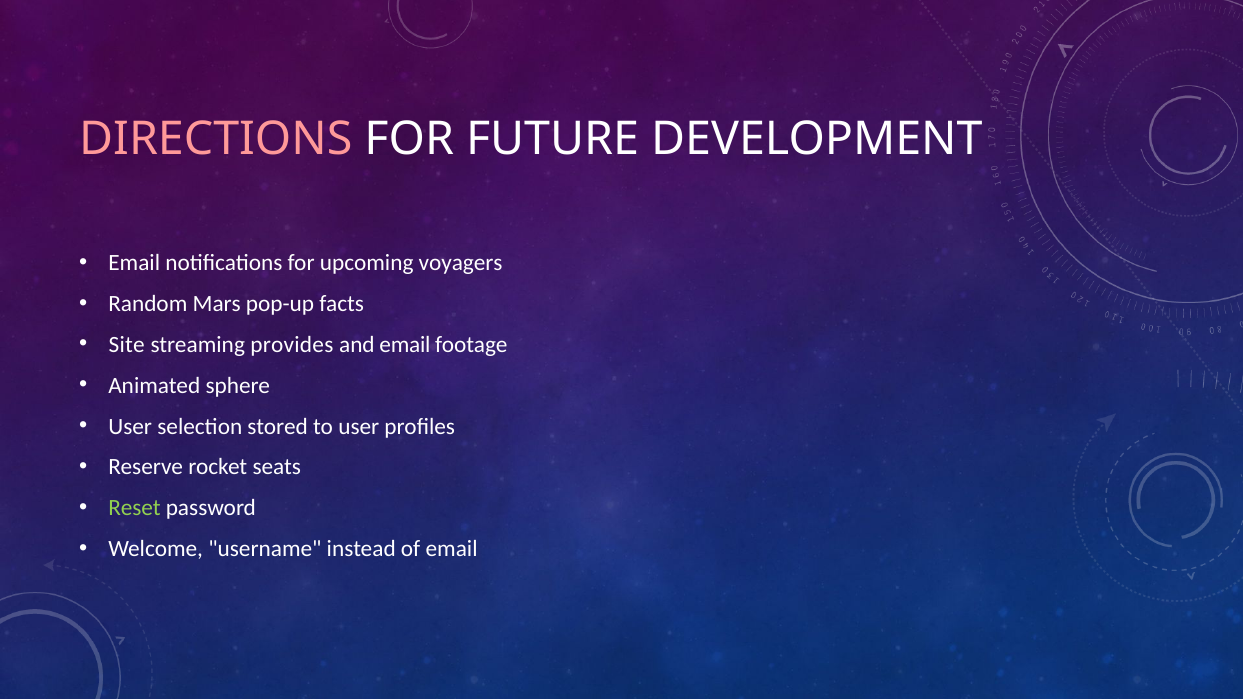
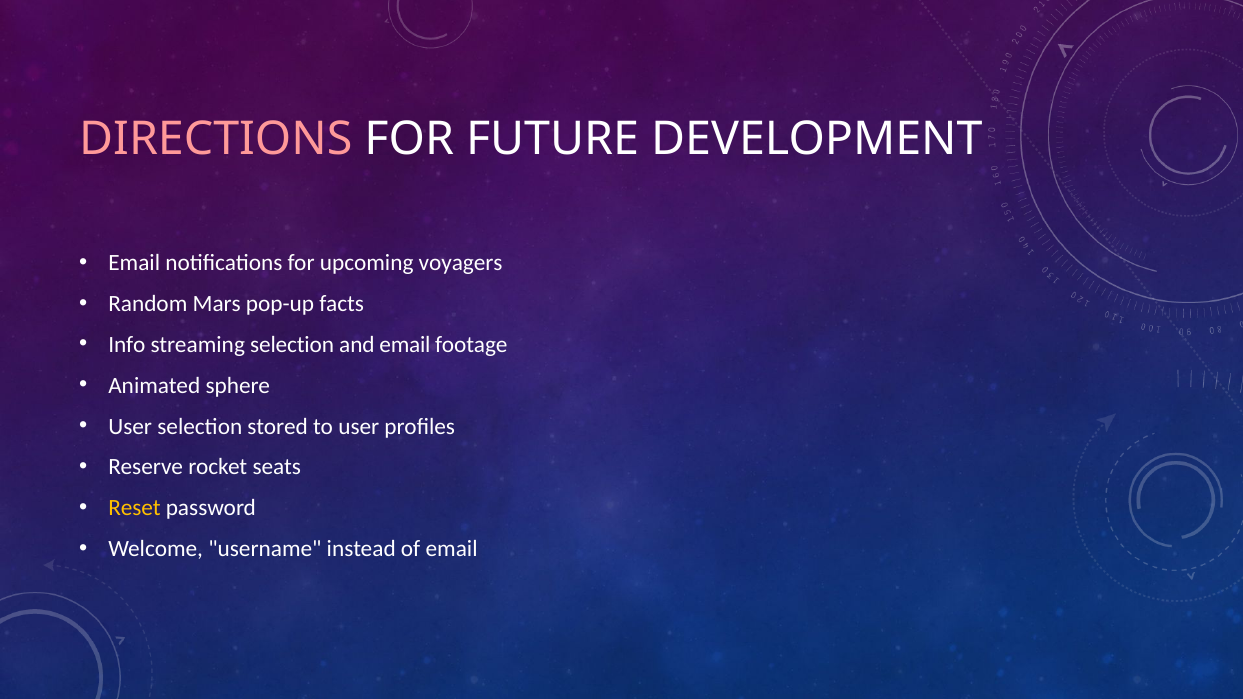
Site: Site -> Info (127, 345)
streaming provides: provides -> selection (292, 345)
Reset colour: light green -> yellow (134, 508)
